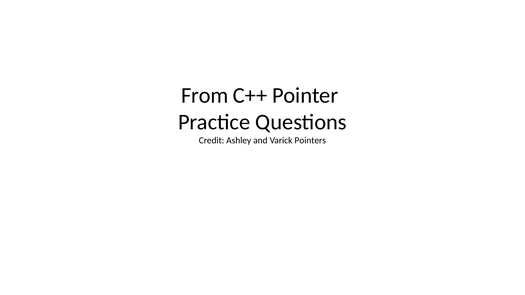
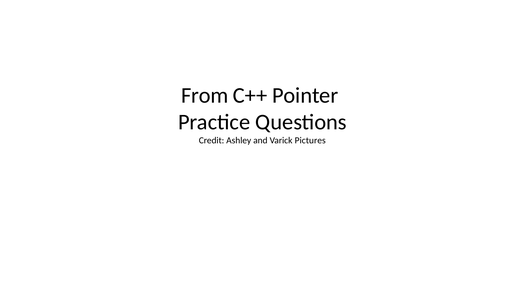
Pointers: Pointers -> Pictures (310, 140)
